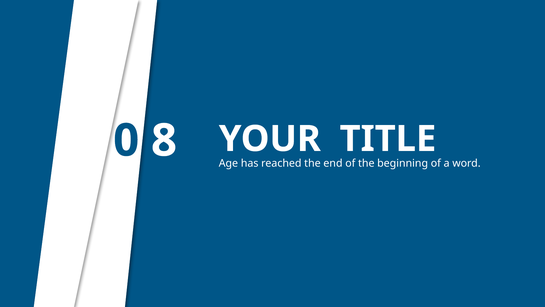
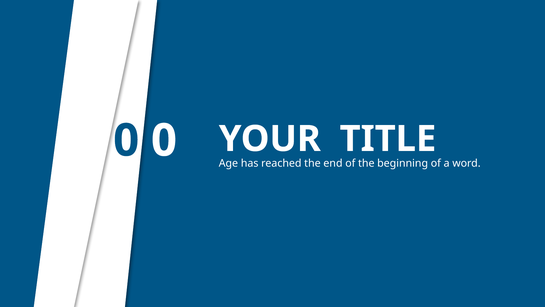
0 8: 8 -> 0 (164, 141)
